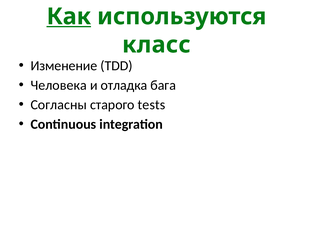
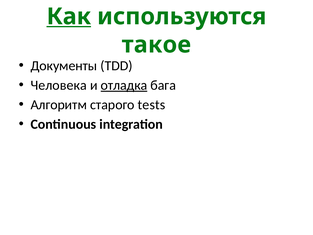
класс: класс -> такое (156, 45)
Изменение: Изменение -> Документы (64, 66)
отладка underline: none -> present (124, 85)
Согласны: Согласны -> Алгоритм (59, 105)
